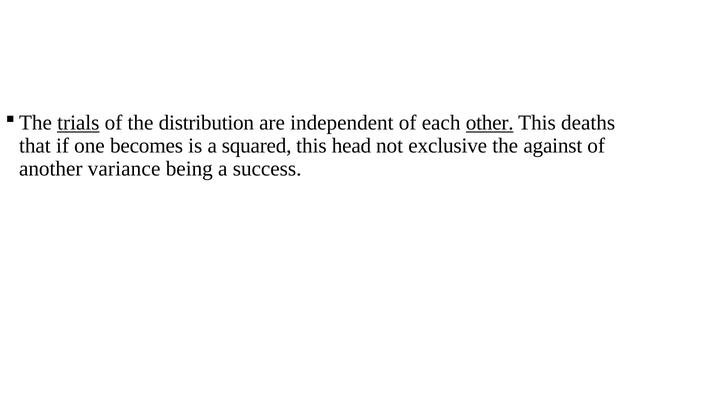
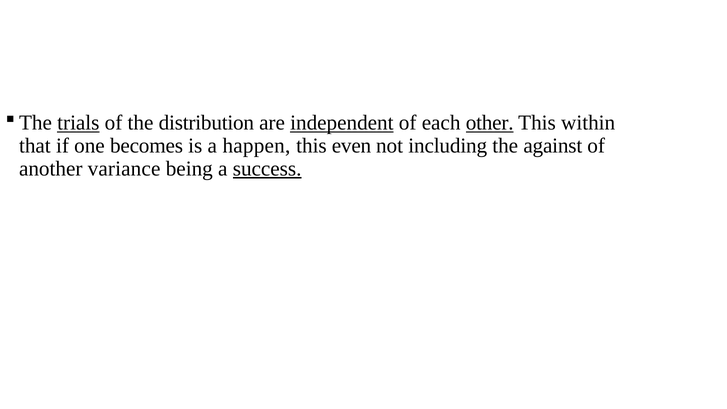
independent underline: none -> present (342, 123)
deaths: deaths -> within (588, 123)
squared: squared -> happen (256, 146)
head: head -> even (351, 146)
exclusive: exclusive -> including (448, 146)
success underline: none -> present (267, 169)
